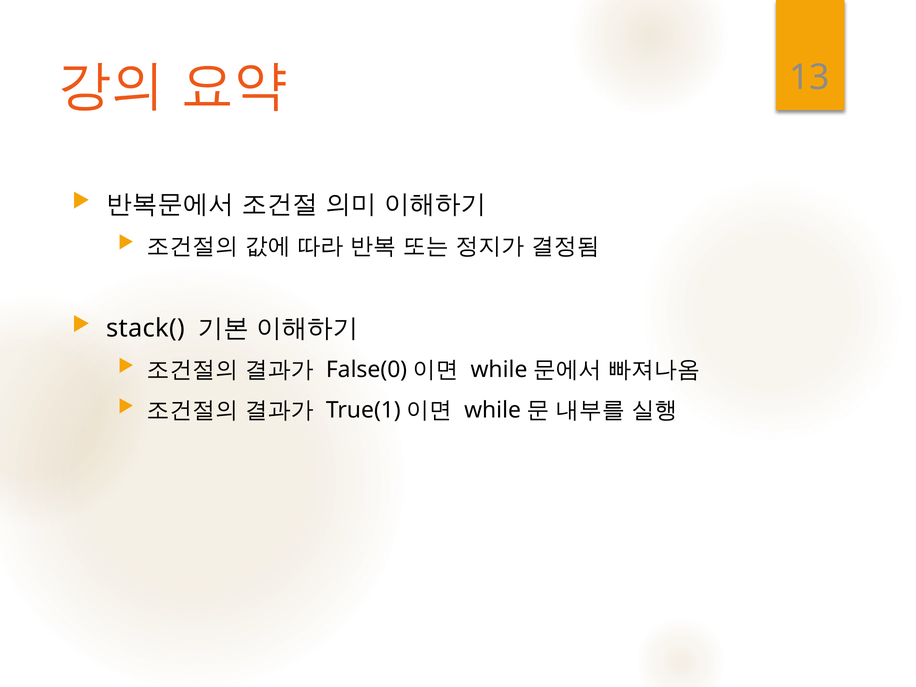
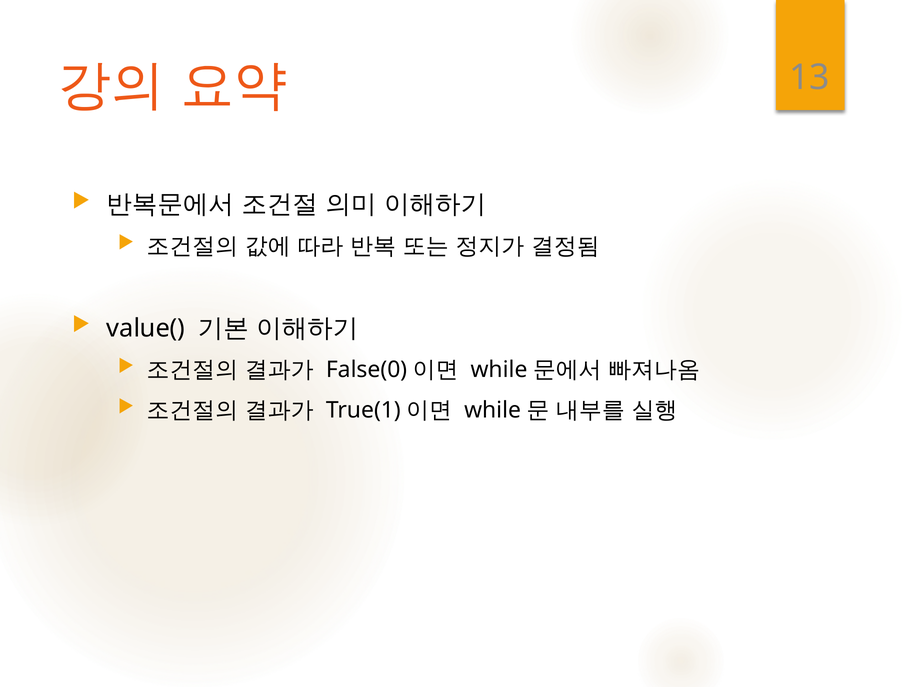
stack(: stack( -> value( (146, 328)
